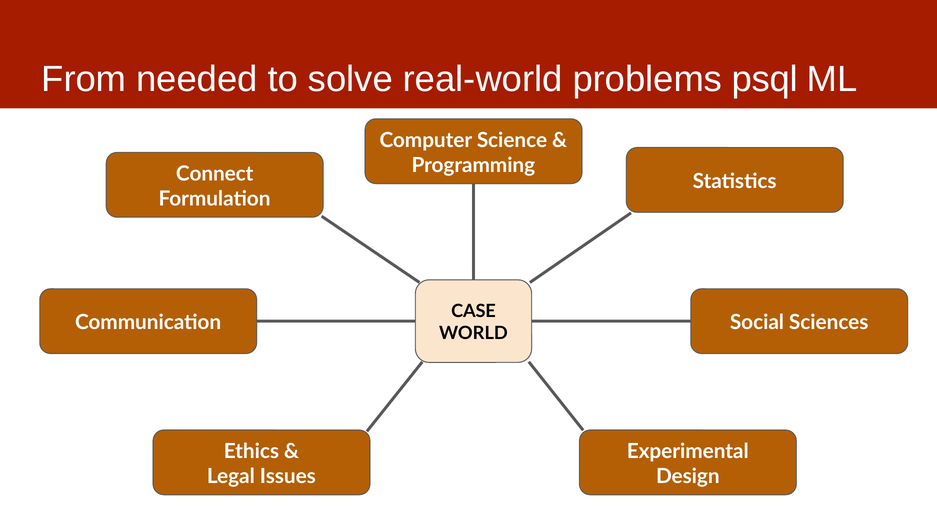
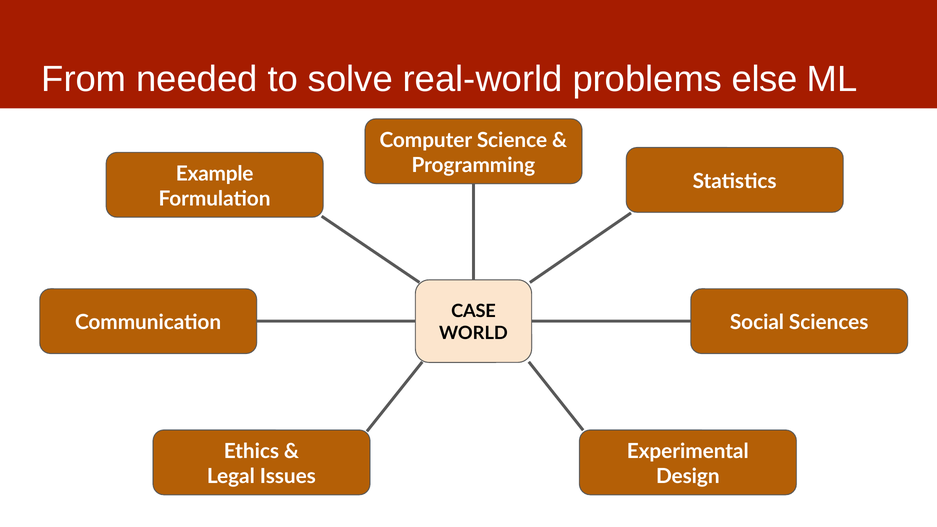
psql: psql -> else (765, 79)
Connect: Connect -> Example (215, 174)
